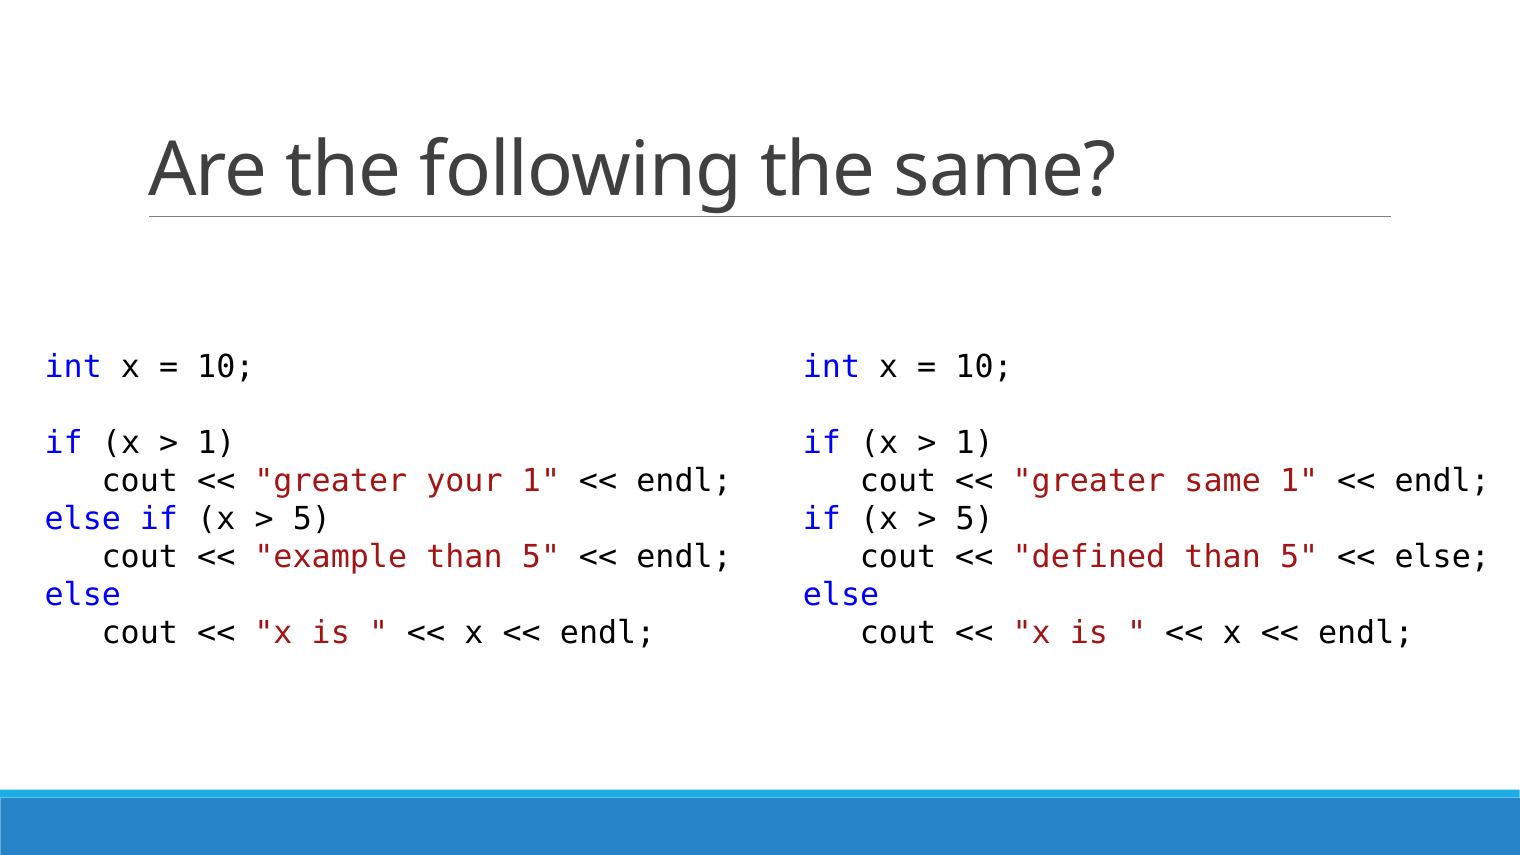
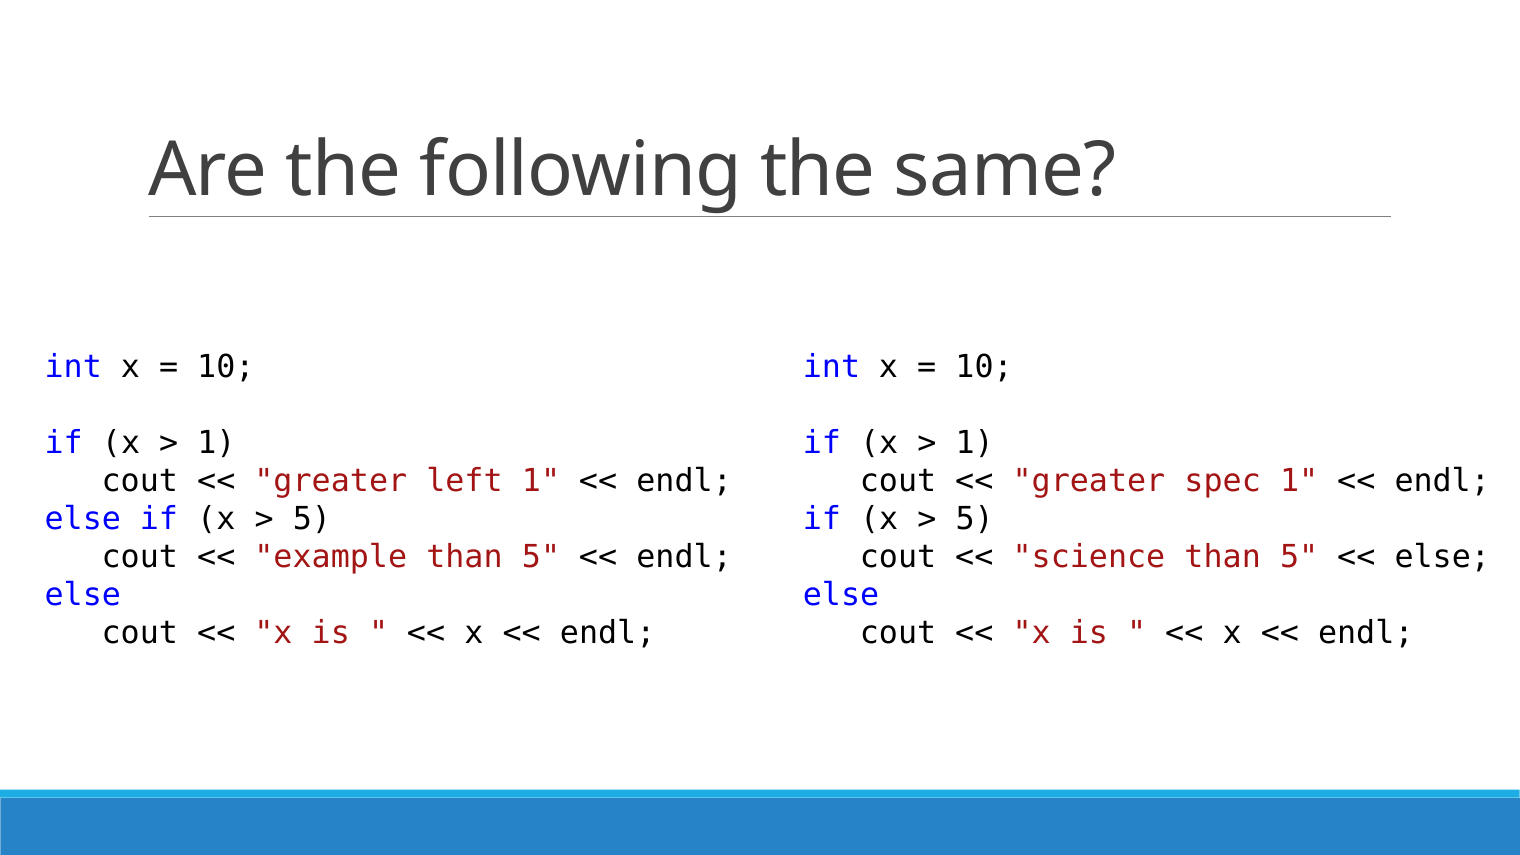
your: your -> left (464, 481)
greater same: same -> spec (1223, 481)
defined: defined -> science (1089, 557)
